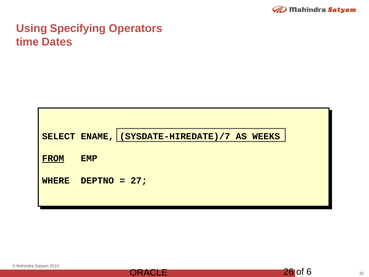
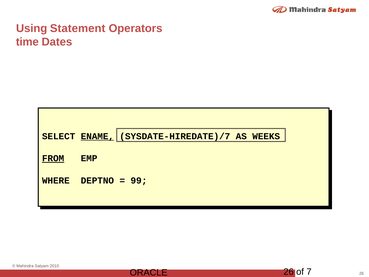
Specifying: Specifying -> Statement (78, 28)
ENAME underline: none -> present (97, 136)
27: 27 -> 99 (139, 180)
6: 6 -> 7 (309, 272)
